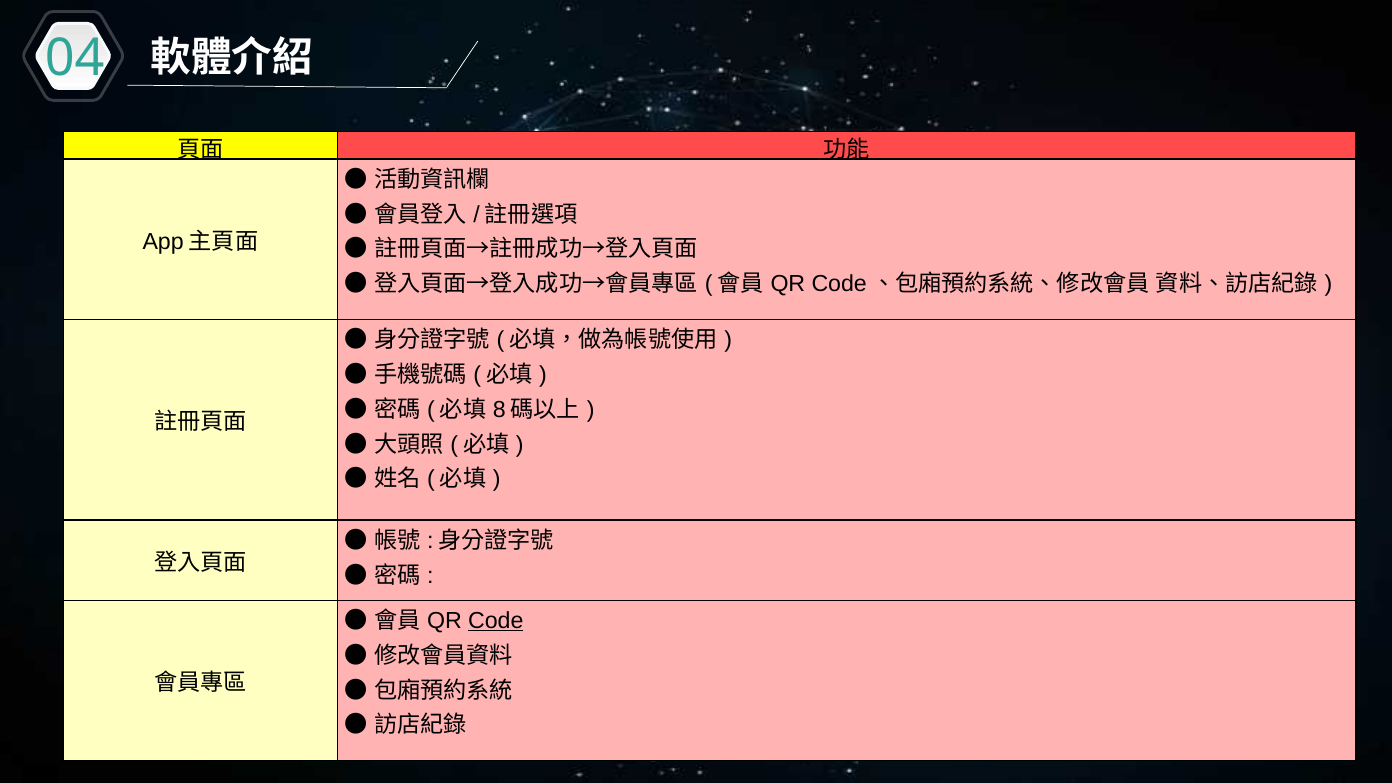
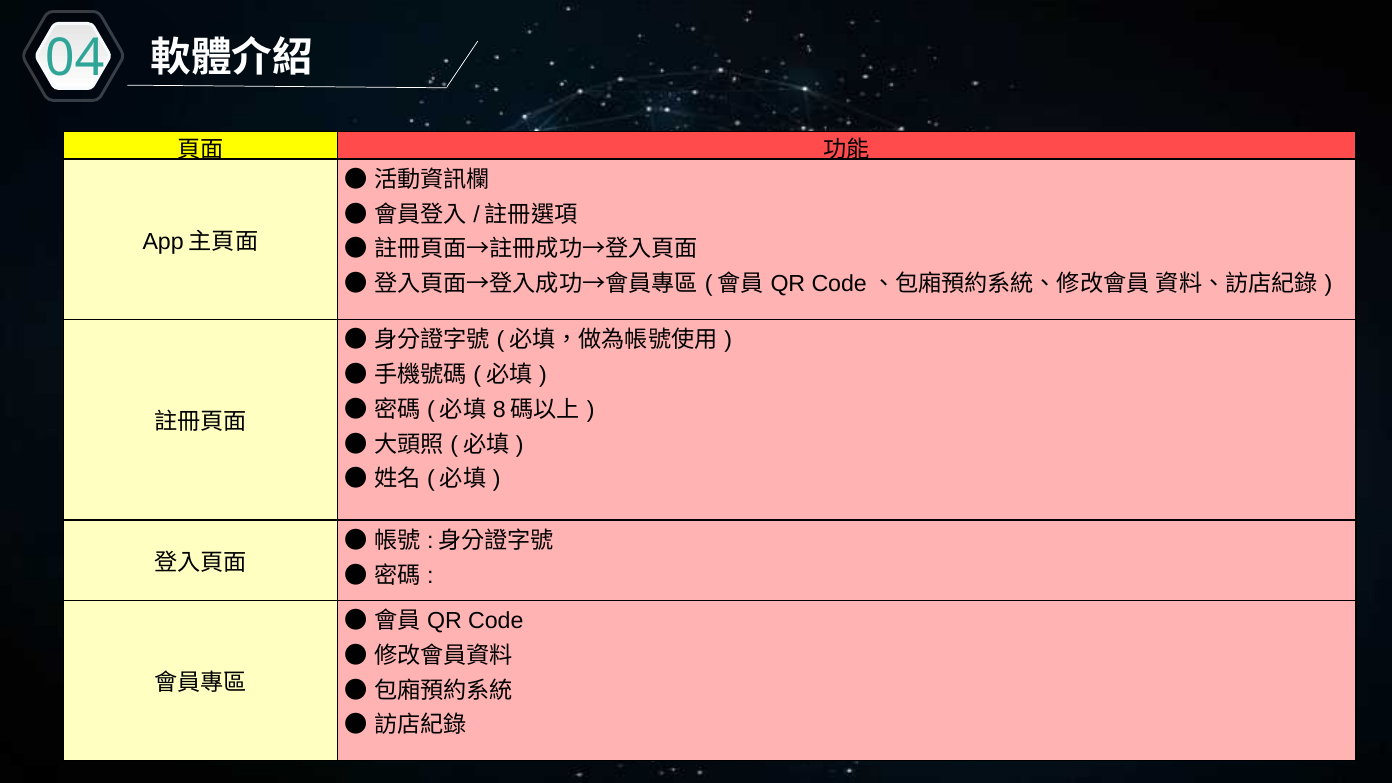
Code underline: present -> none (496, 621)
